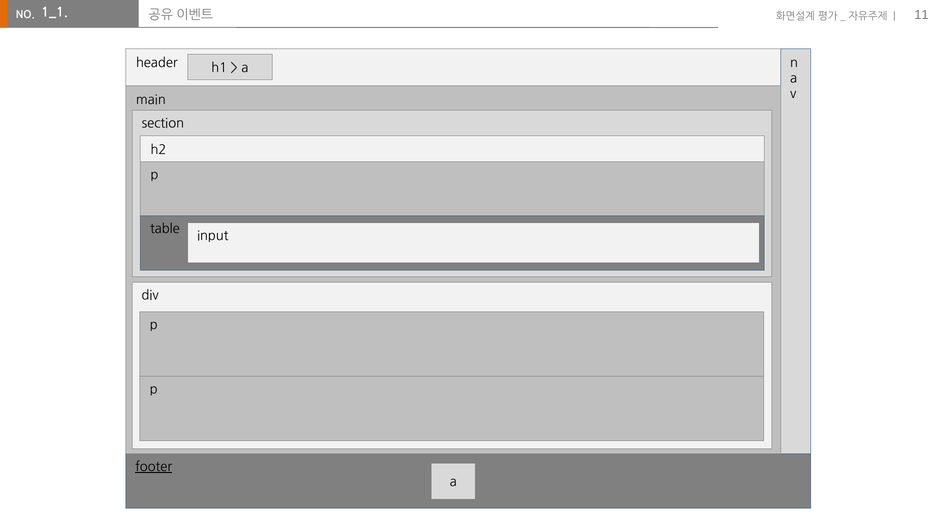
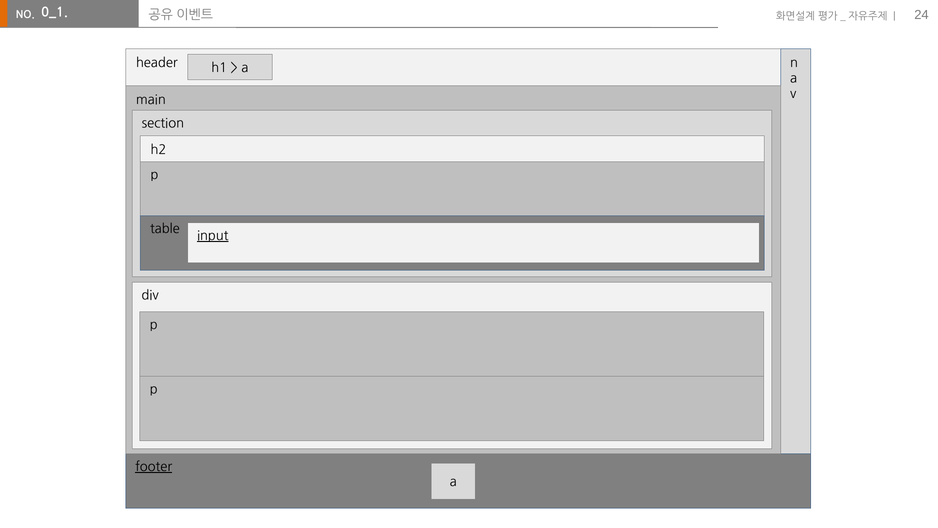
1_1: 1_1 -> 0_1 (55, 12)
11: 11 -> 24 (921, 15)
input underline: none -> present (213, 236)
